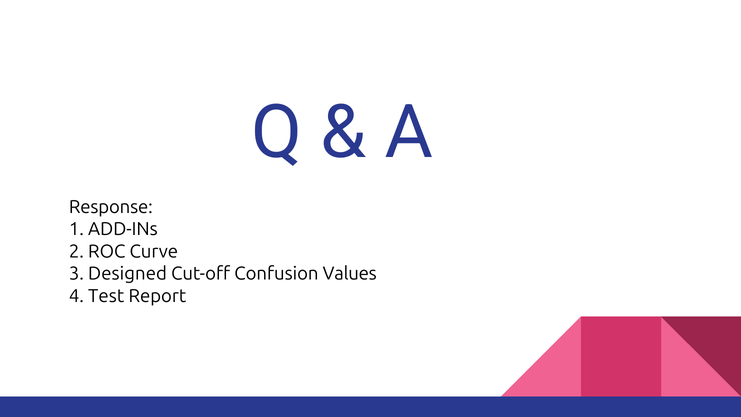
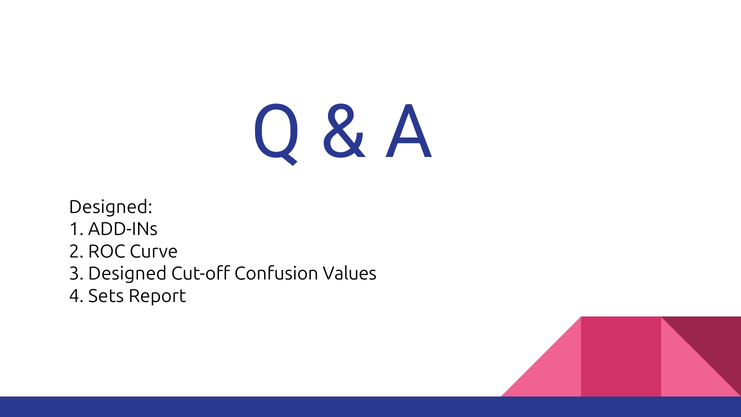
Response: Response -> Designed (111, 207)
Test: Test -> Sets (106, 296)
